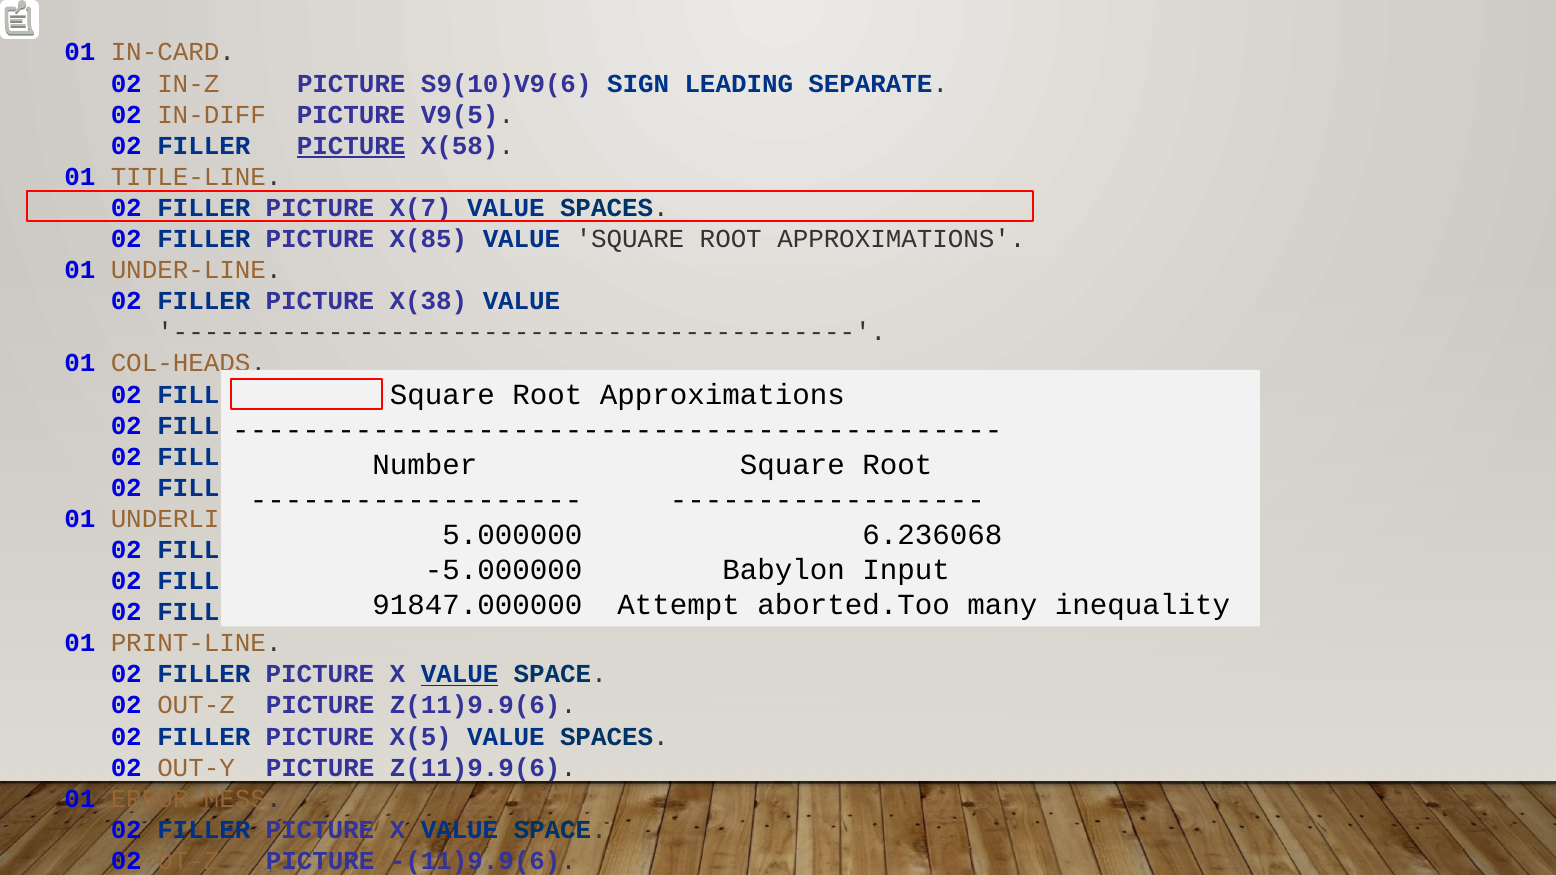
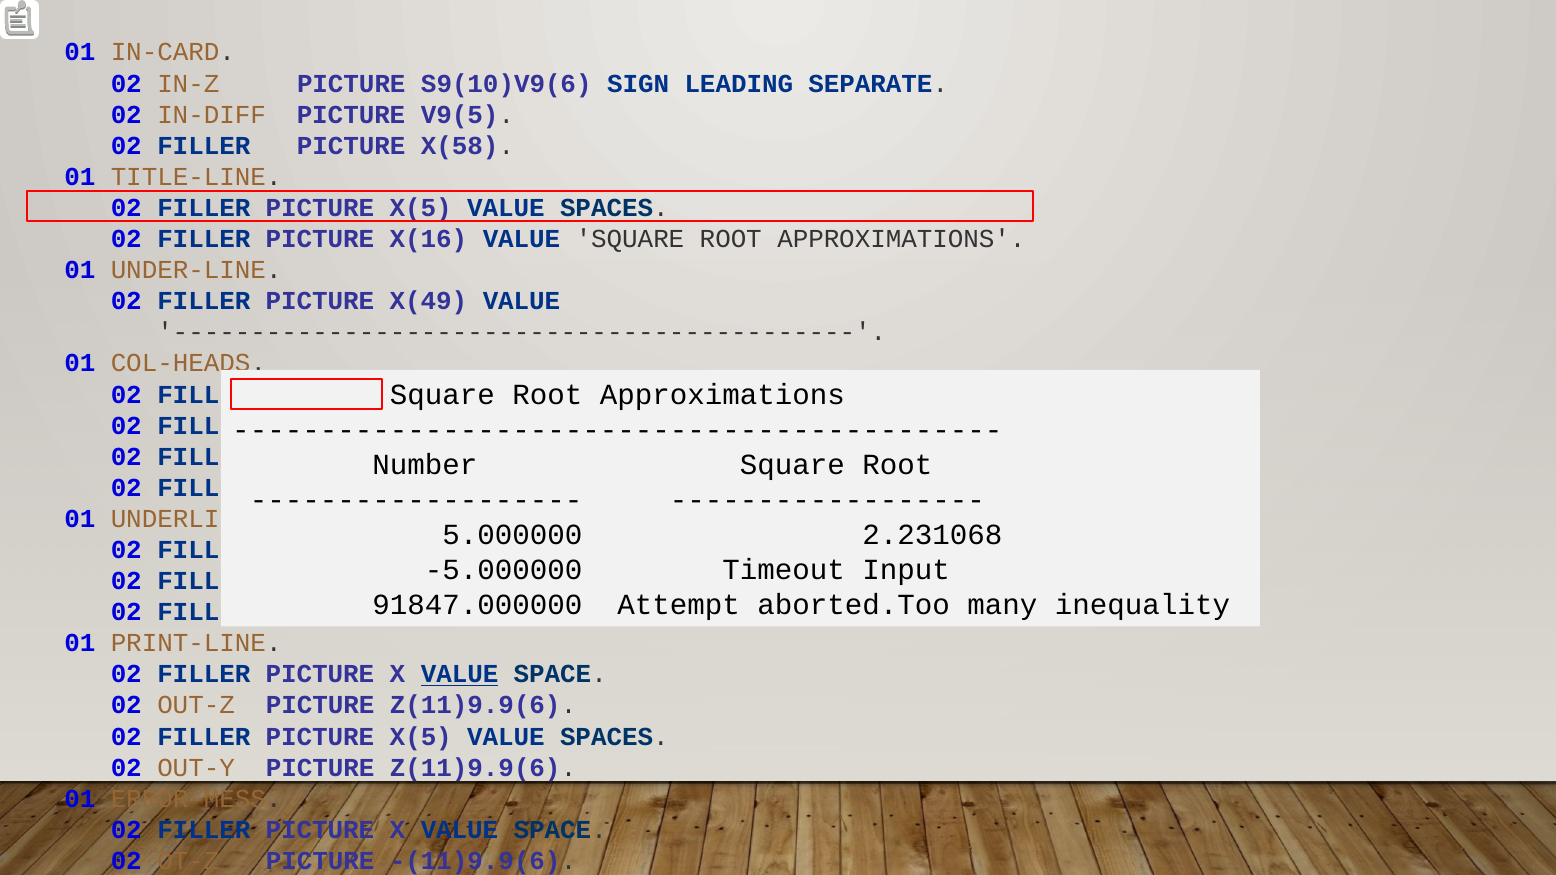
PICTURE underline: present -> none (351, 146)
X(7: X(7 -> X(5 (421, 208)
X(85: X(85 -> X(16 (428, 239)
X(38: X(38 -> X(49 (428, 301)
6.236068: 6.236068 -> 2.231068 (932, 535)
Babylon: Babylon -> Timeout (784, 570)
